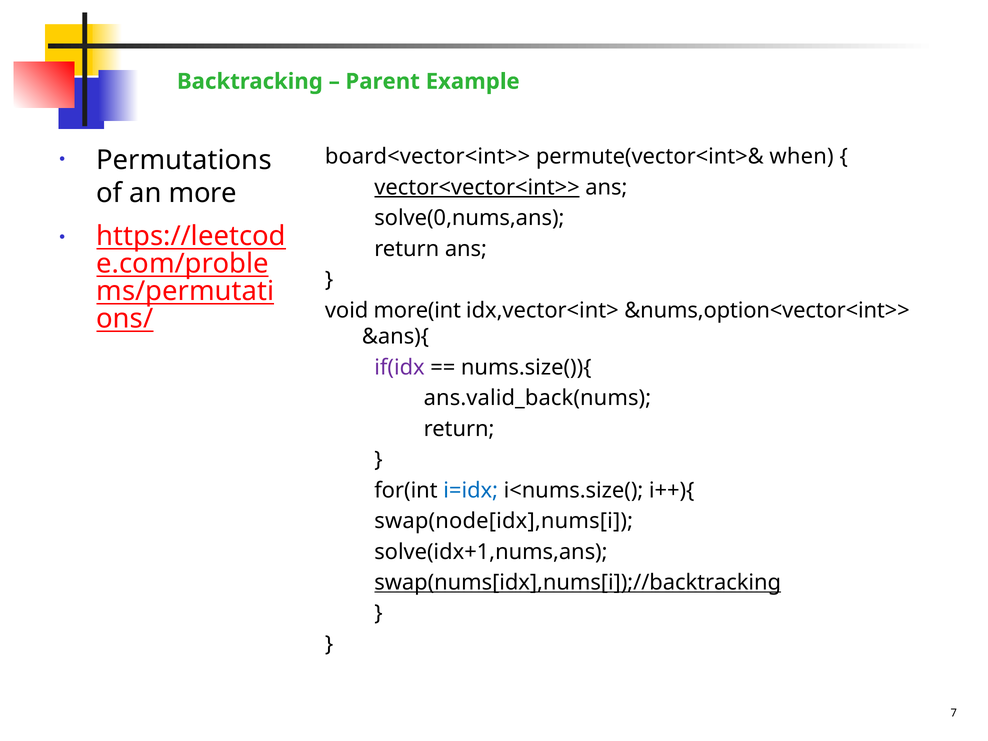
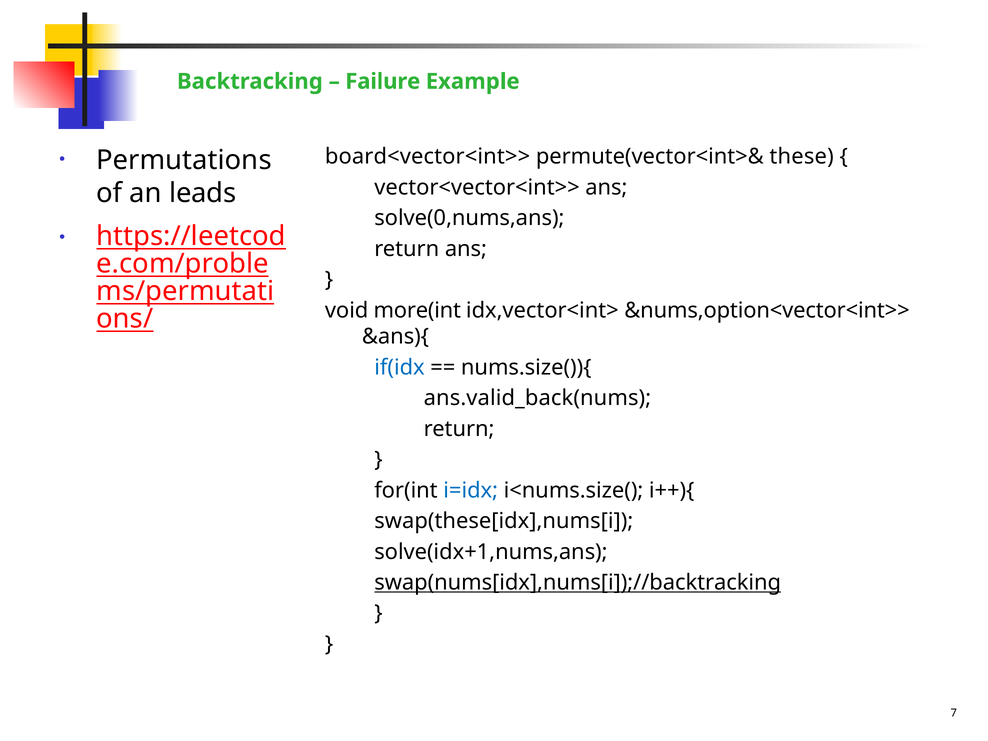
Parent: Parent -> Failure (383, 81)
when: when -> these (802, 157)
vector<vector<int>> underline: present -> none (477, 187)
more: more -> leads (203, 193)
if(idx colour: purple -> blue (400, 367)
swap(node[idx],nums[i: swap(node[idx],nums[i -> swap(these[idx],nums[i (504, 521)
